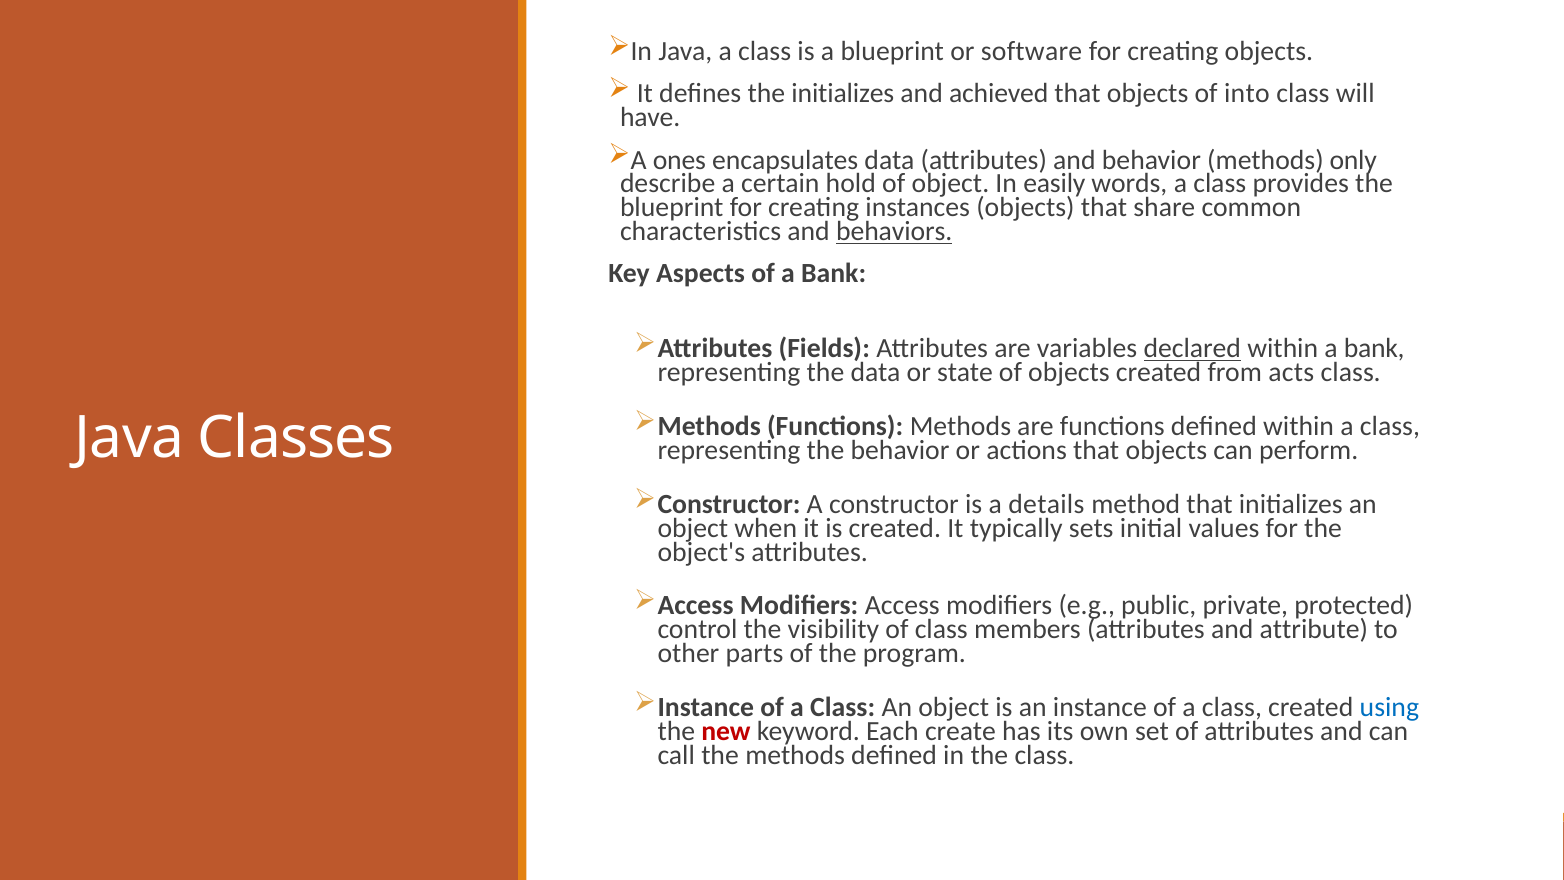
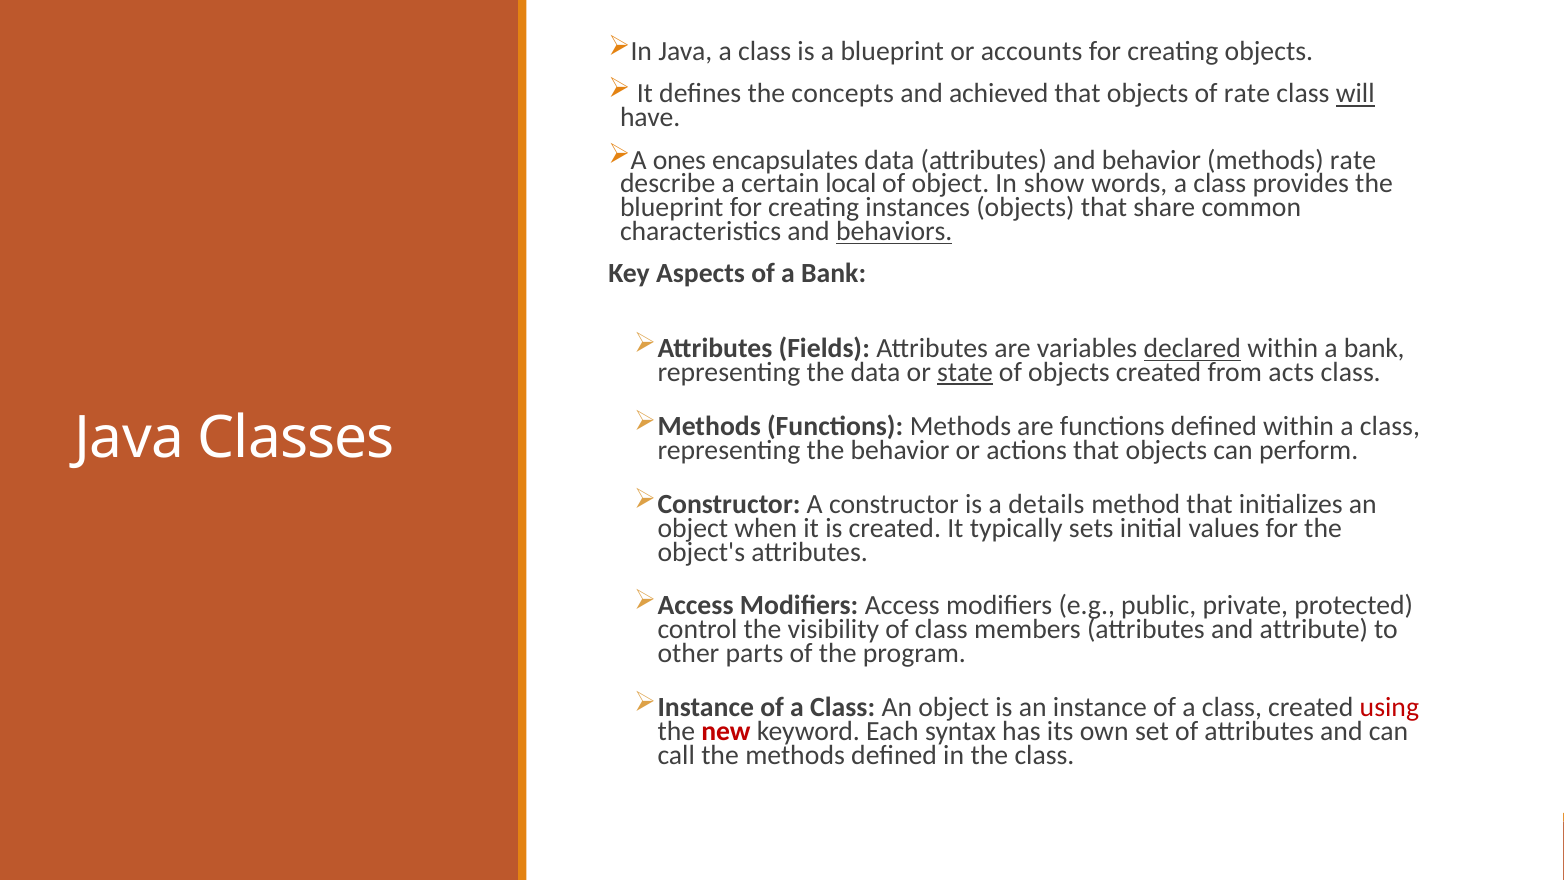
software: software -> accounts (1032, 52)
the initializes: initializes -> concepts (843, 94)
of into: into -> rate (1247, 94)
will underline: none -> present (1355, 94)
methods only: only -> rate (1353, 160)
hold: hold -> local (851, 184)
easily: easily -> show (1054, 184)
state underline: none -> present (965, 372)
using colour: blue -> red (1389, 707)
create: create -> syntax (961, 731)
